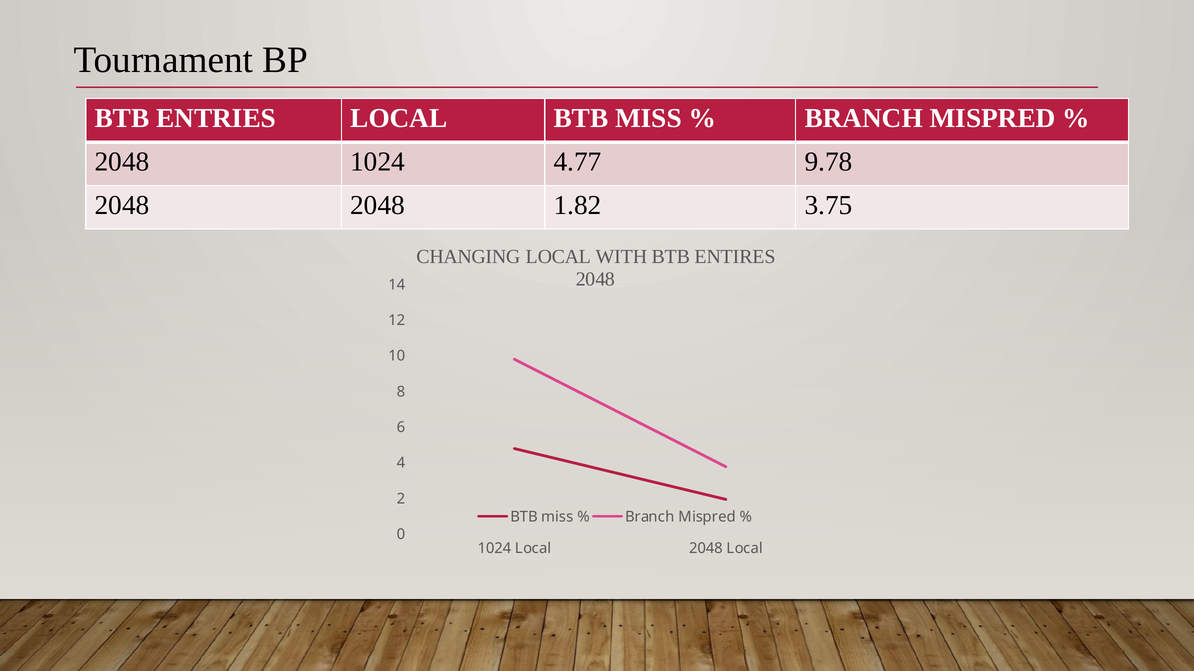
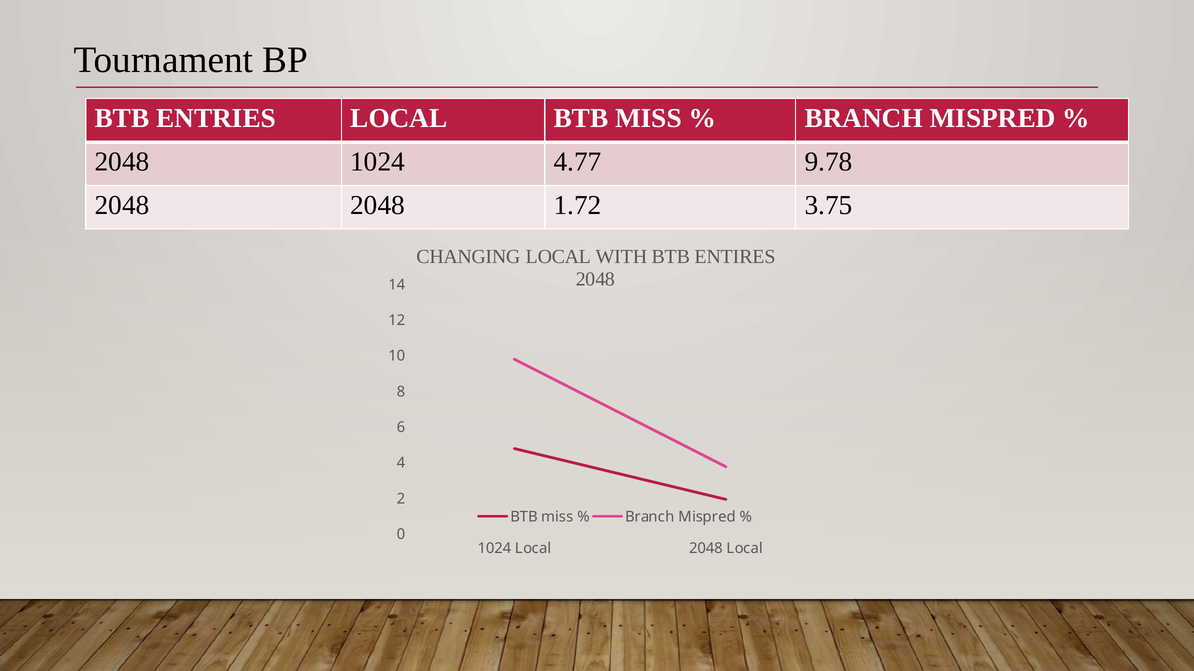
1.82: 1.82 -> 1.72 (578, 206)
